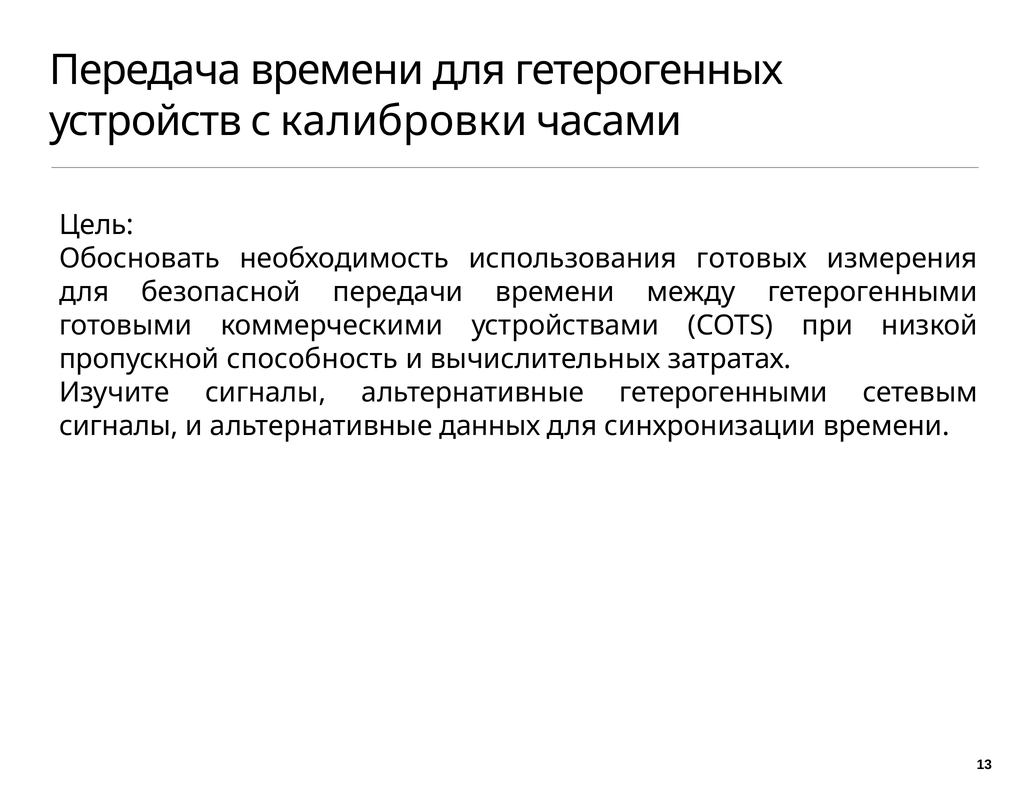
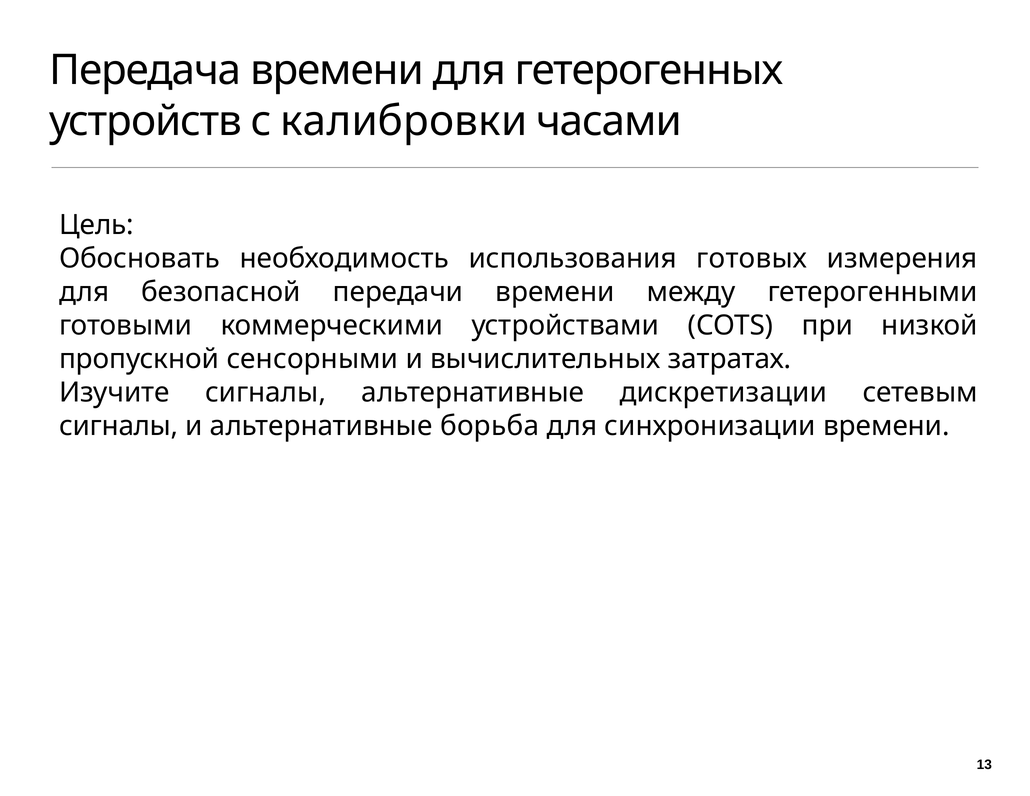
способность: способность -> сенсорными (312, 359)
альтернативные гетерогенными: гетерогенными -> дискретизации (723, 392)
данных: данных -> борьба (490, 426)
